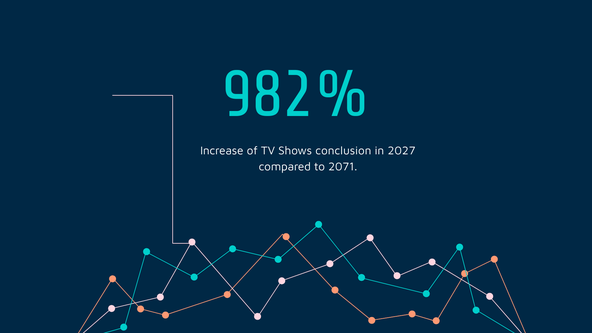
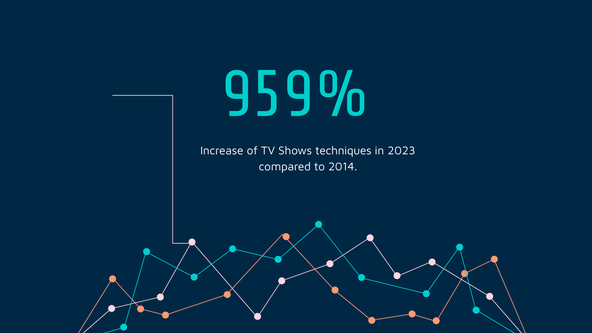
982%: 982% -> 959% (296, 94)
conclusion: conclusion -> techniques (343, 151)
2027: 2027 -> 2023 (402, 151)
2071: 2071 -> 2014 (343, 167)
